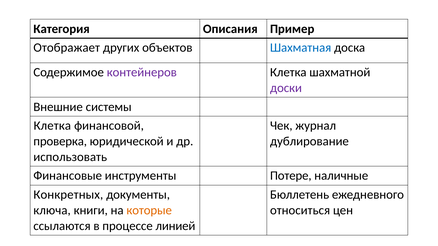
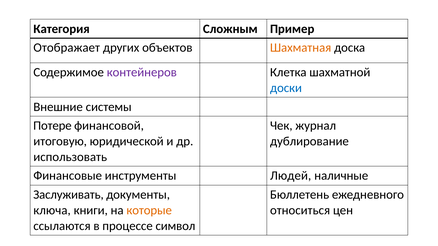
Описания: Описания -> Сложным (230, 29)
Шахматная colour: blue -> orange (301, 48)
доски colour: purple -> blue (286, 88)
Клетка: Клетка -> Потере (52, 126)
проверка: проверка -> итоговую (60, 142)
Потере: Потере -> Людей (291, 176)
Конкретных: Конкретных -> Заслуживать (68, 195)
линией: линией -> символ (175, 226)
